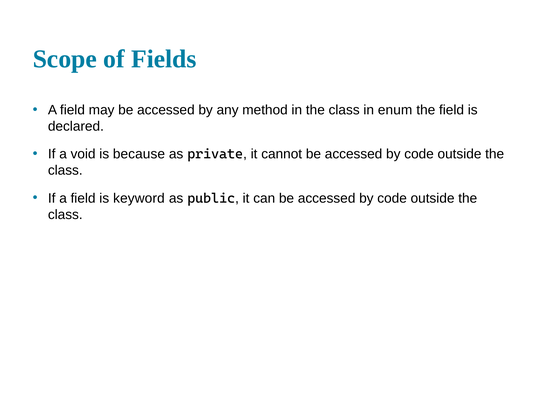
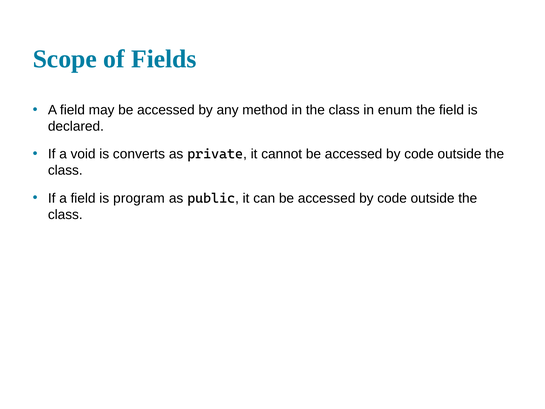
because: because -> converts (139, 154)
keyword: keyword -> program (139, 198)
